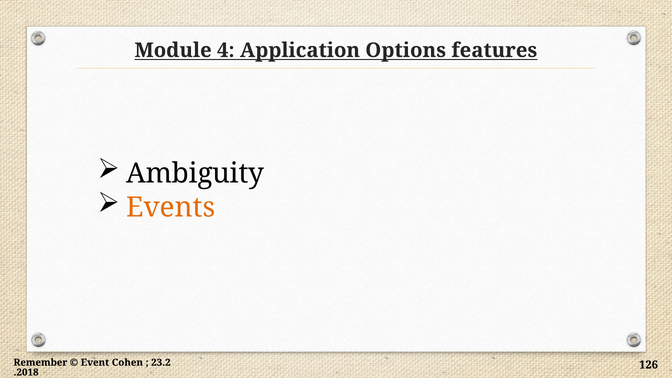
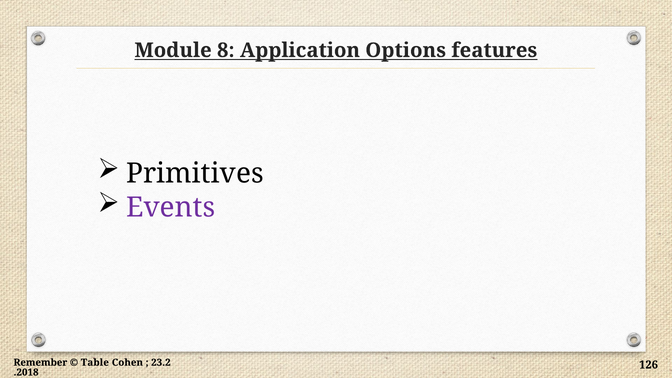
4: 4 -> 8 (226, 50)
Ambiguity: Ambiguity -> Primitives (195, 174)
Events colour: orange -> purple (171, 207)
Event: Event -> Table (95, 362)
